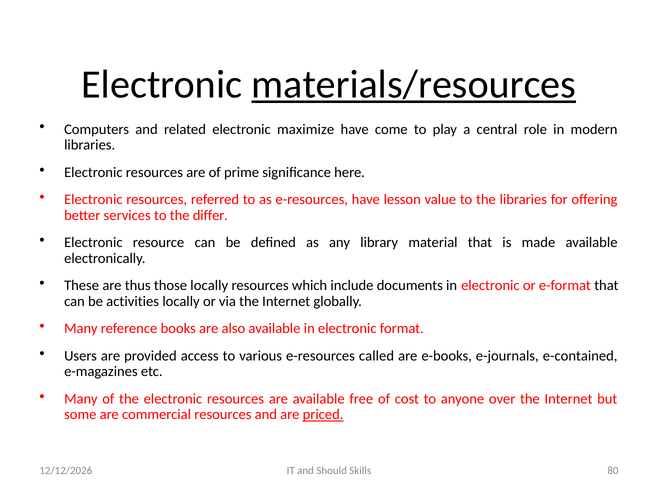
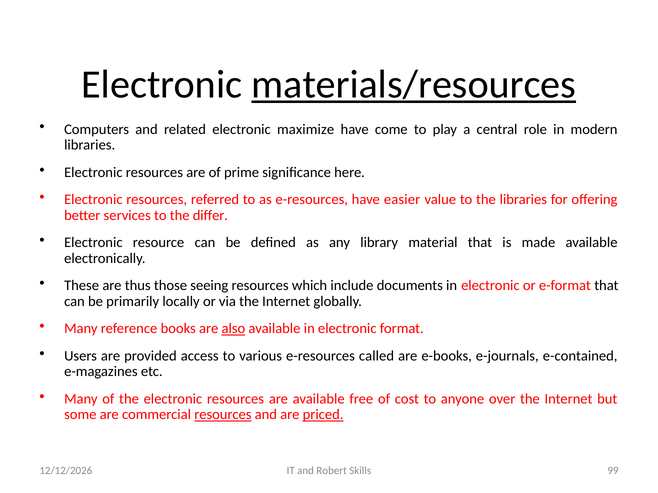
lesson: lesson -> easier (402, 200)
those locally: locally -> seeing (209, 286)
activities: activities -> primarily (133, 302)
also underline: none -> present (233, 329)
resources underline: none -> present (223, 415)
Should: Should -> Robert (332, 471)
80: 80 -> 99 (613, 471)
